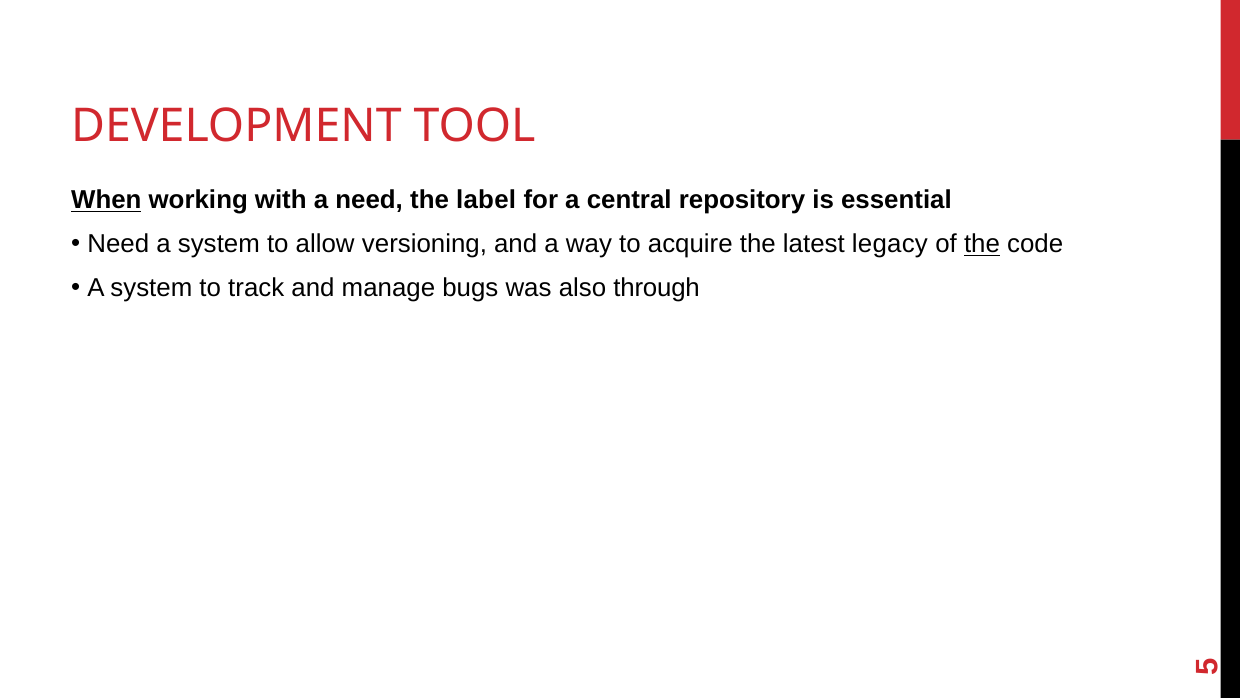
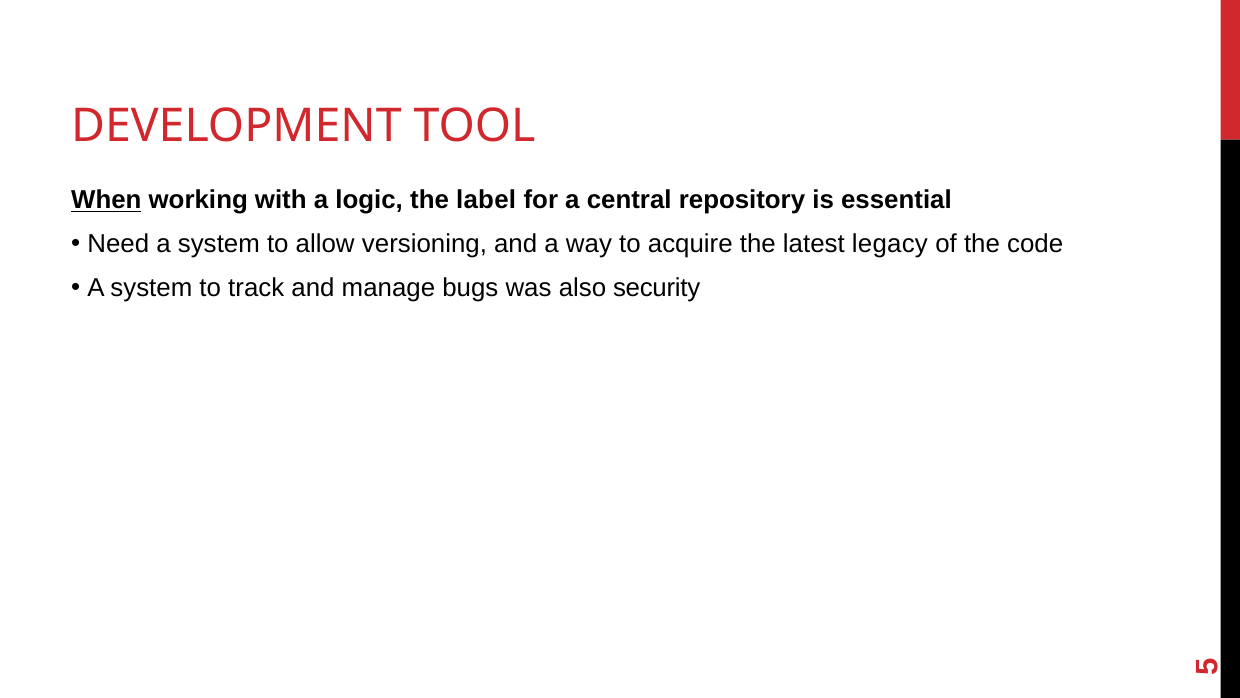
a need: need -> logic (369, 200)
the underline: present -> none (982, 244)
through: through -> security (657, 288)
